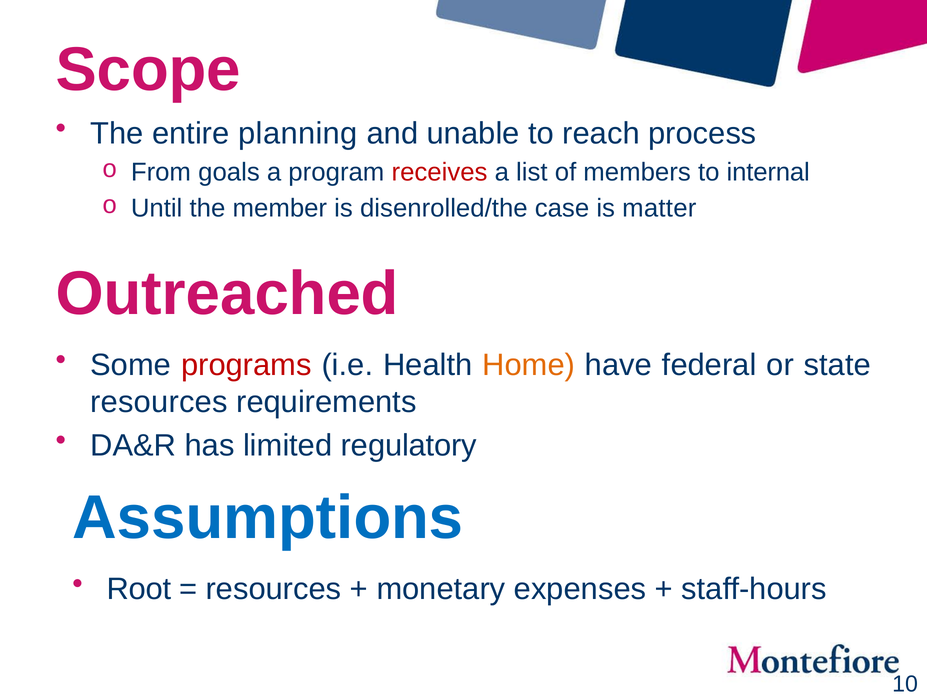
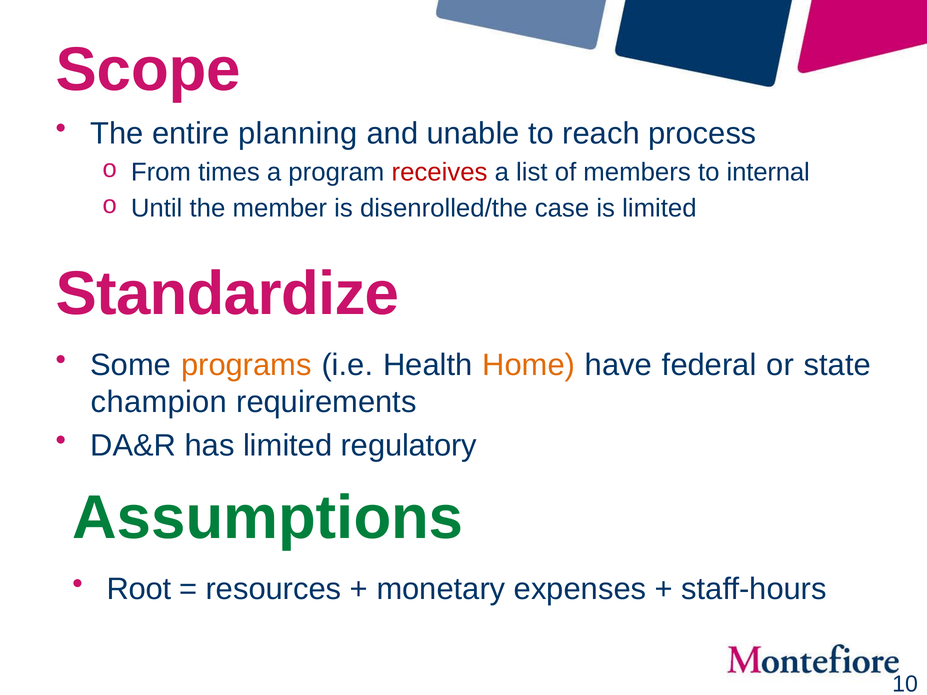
goals: goals -> times (229, 172)
is matter: matter -> limited (659, 208)
Outreached: Outreached -> Standardize (227, 294)
programs colour: red -> orange (246, 365)
resources: resources -> champion (159, 402)
Assumptions colour: blue -> green (268, 518)
